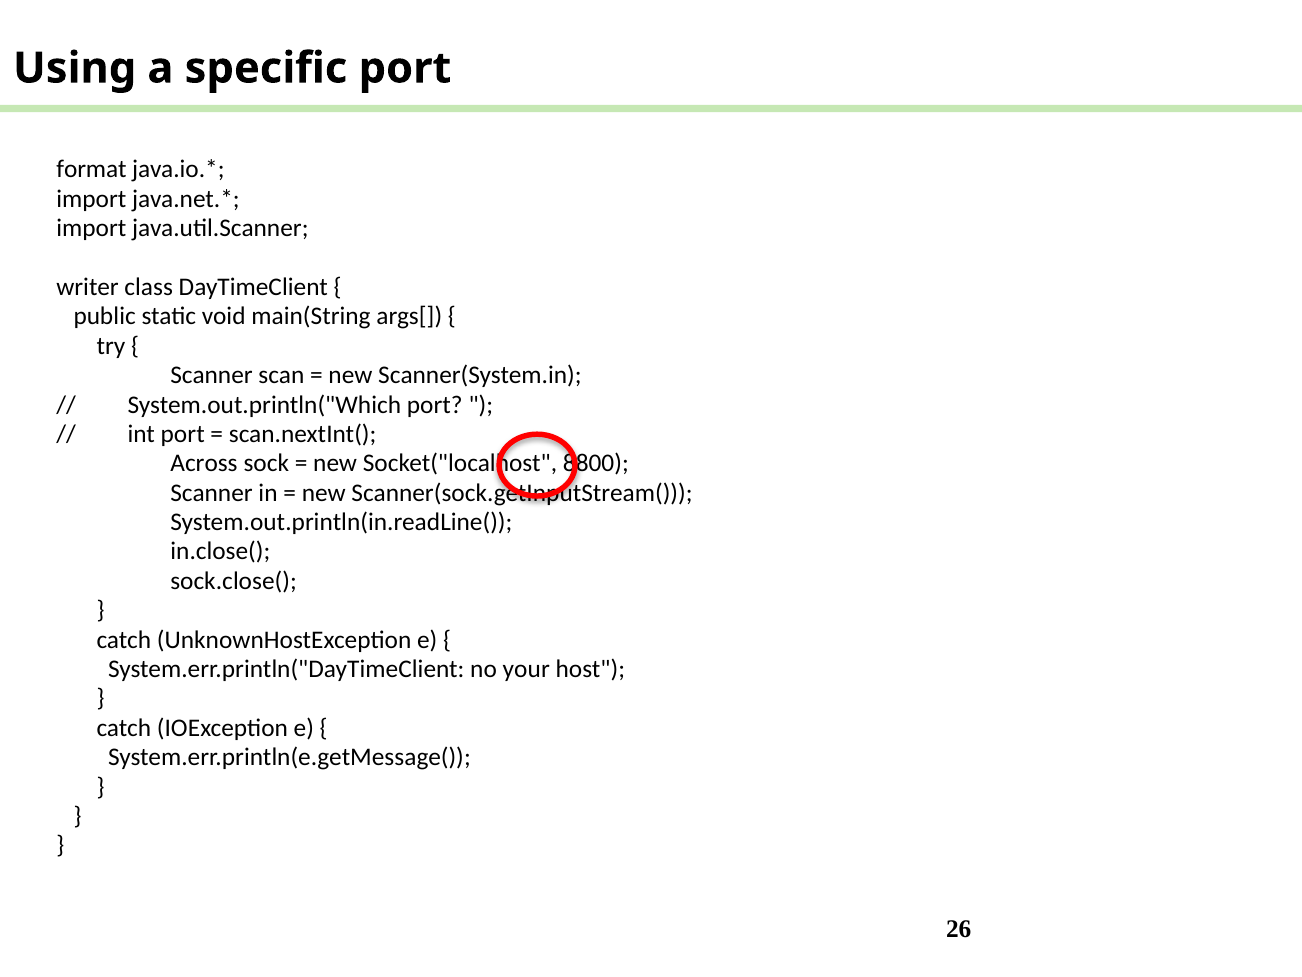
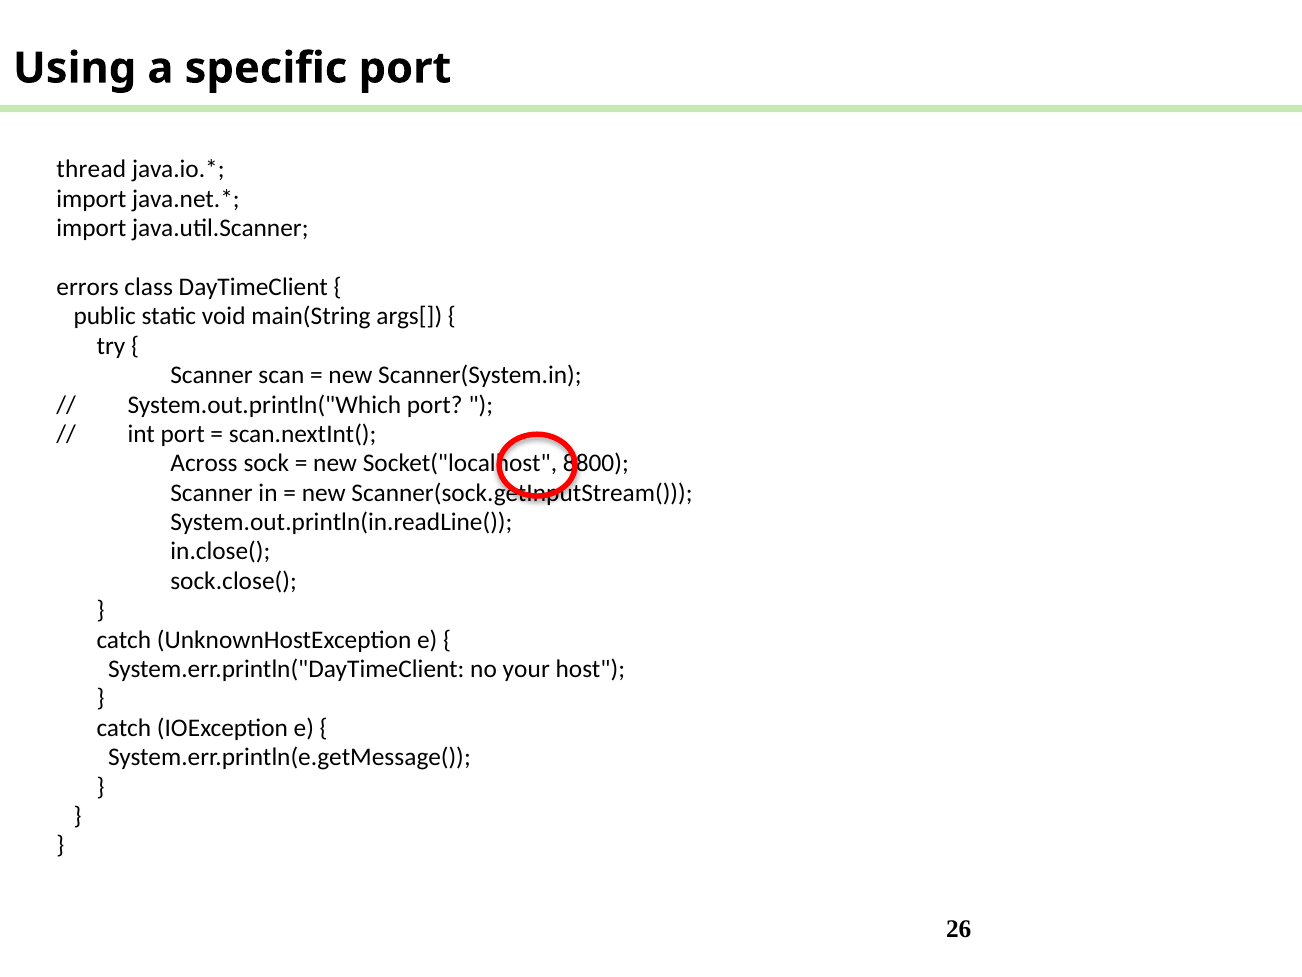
format: format -> thread (91, 170)
writer: writer -> errors (88, 287)
